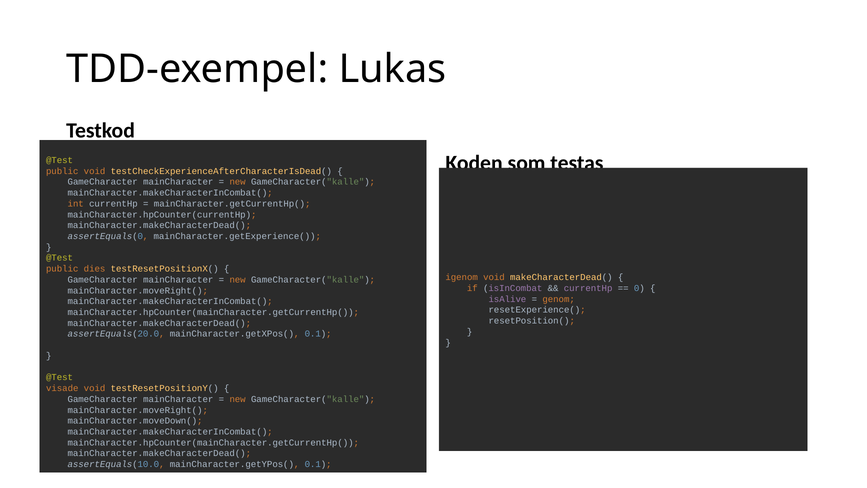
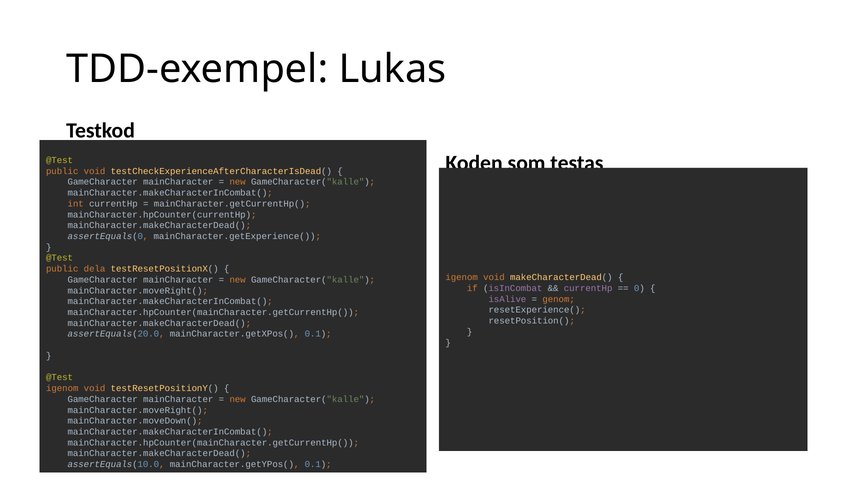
dies: dies -> dela (95, 269)
visade: visade -> igenom (62, 388)
